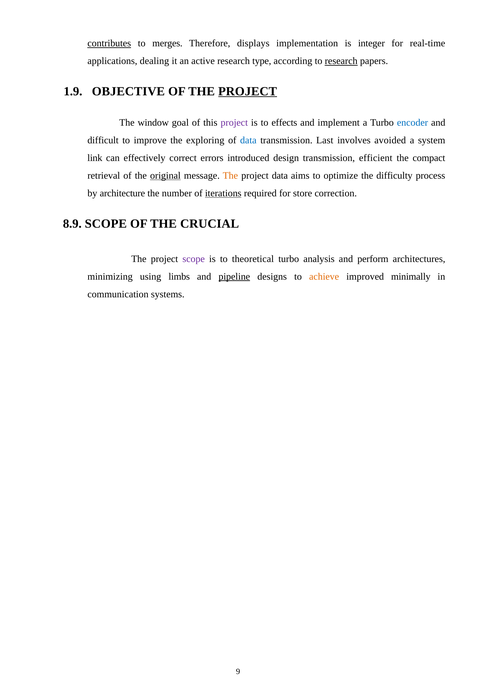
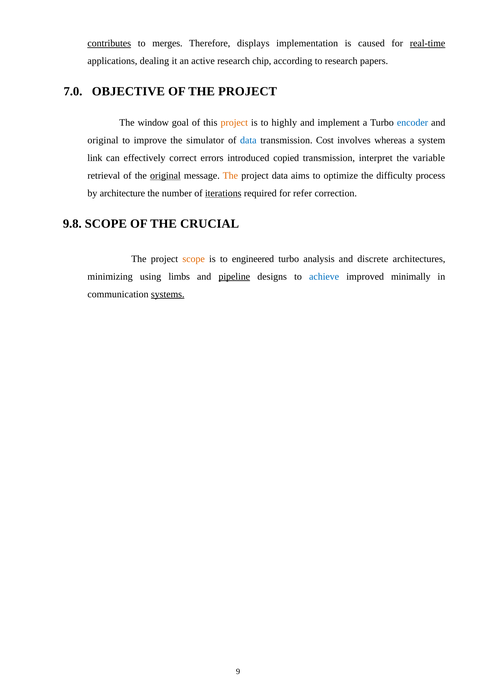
integer: integer -> caused (371, 43)
real-time underline: none -> present (428, 43)
type: type -> chip (262, 61)
research underline: present -> none (341, 61)
1.9: 1.9 -> 7.0 (73, 91)
PROJECT underline: present -> none (248, 91)
project colour: purple -> orange (234, 123)
effects: effects -> highly (284, 123)
difficult: difficult -> original (103, 140)
exploring: exploring -> simulator (205, 140)
Last: Last -> Cost (325, 140)
avoided: avoided -> whereas (390, 140)
design: design -> copied (286, 158)
efficient: efficient -> interpret (376, 158)
compact: compact -> variable (429, 158)
store: store -> refer (303, 193)
8.9: 8.9 -> 9.8 (72, 224)
scope colour: purple -> orange (194, 259)
theoretical: theoretical -> engineered (253, 259)
perform: perform -> discrete (373, 259)
achieve colour: orange -> blue (324, 276)
systems underline: none -> present (168, 294)
